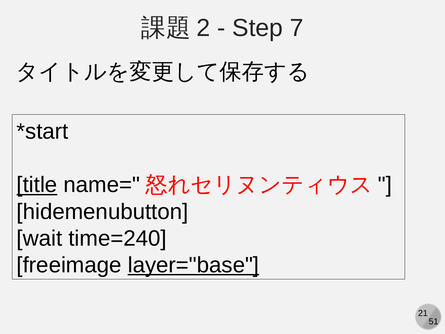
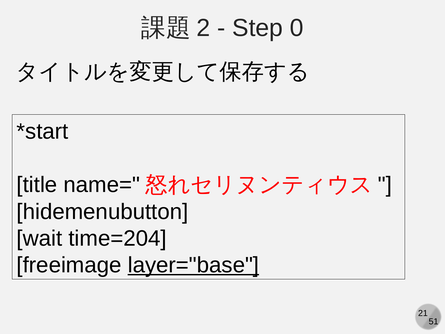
7: 7 -> 0 (297, 28)
title underline: present -> none (37, 185)
time=240: time=240 -> time=204 (118, 238)
